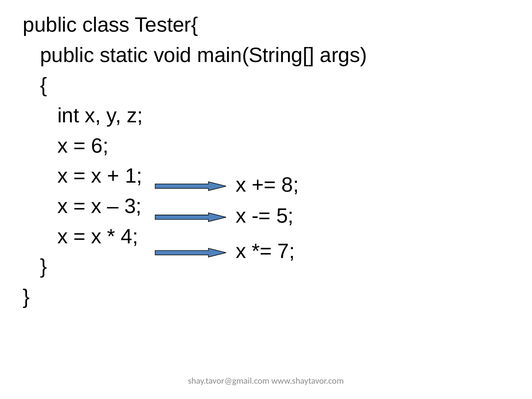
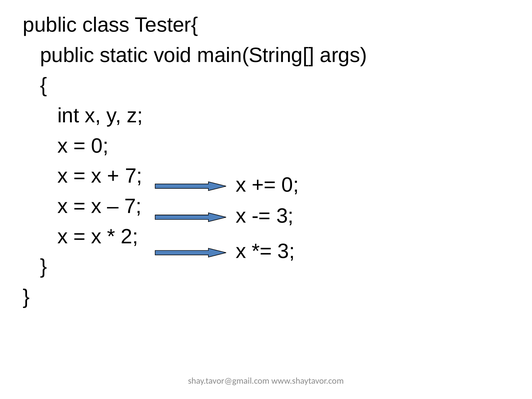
6: 6 -> 0 (100, 146)
1: 1 -> 7 (134, 176)
8: 8 -> 0 (290, 185)
3: 3 -> 7 (133, 206)
5: 5 -> 3 (285, 216)
4: 4 -> 2 (130, 237)
7: 7 -> 3 (286, 251)
